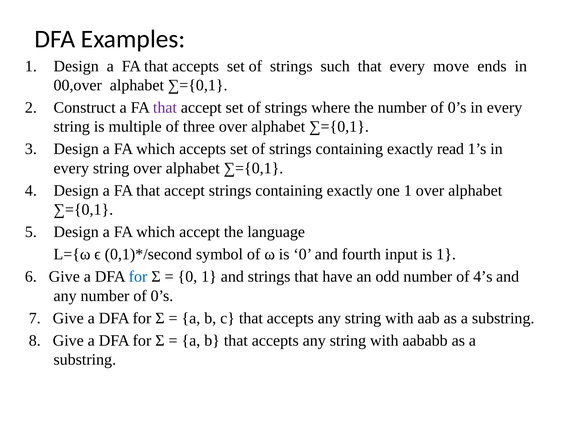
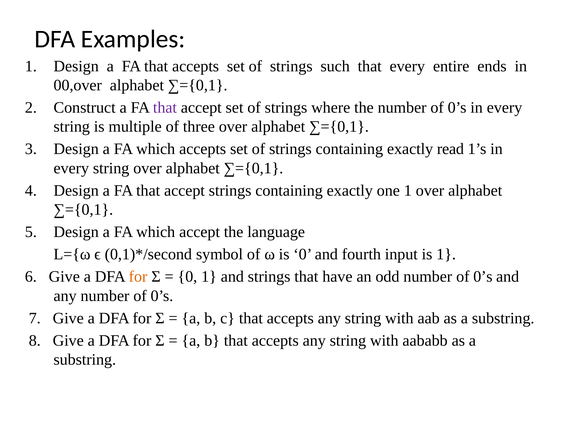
move: move -> entire (451, 66)
for colour: blue -> orange (138, 277)
odd number of 4’s: 4’s -> 0’s (483, 277)
